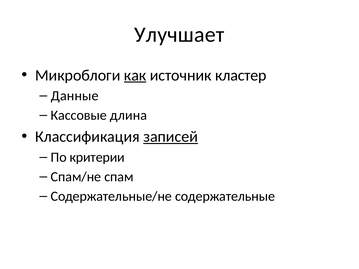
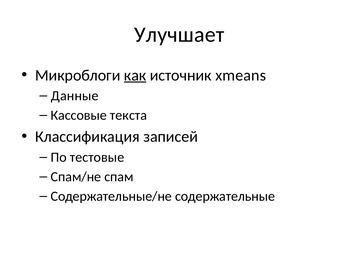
кластер: кластер -> xmeans (241, 75)
длина: длина -> текста (129, 115)
записей underline: present -> none (171, 137)
критерии: критерии -> тестовые (97, 157)
